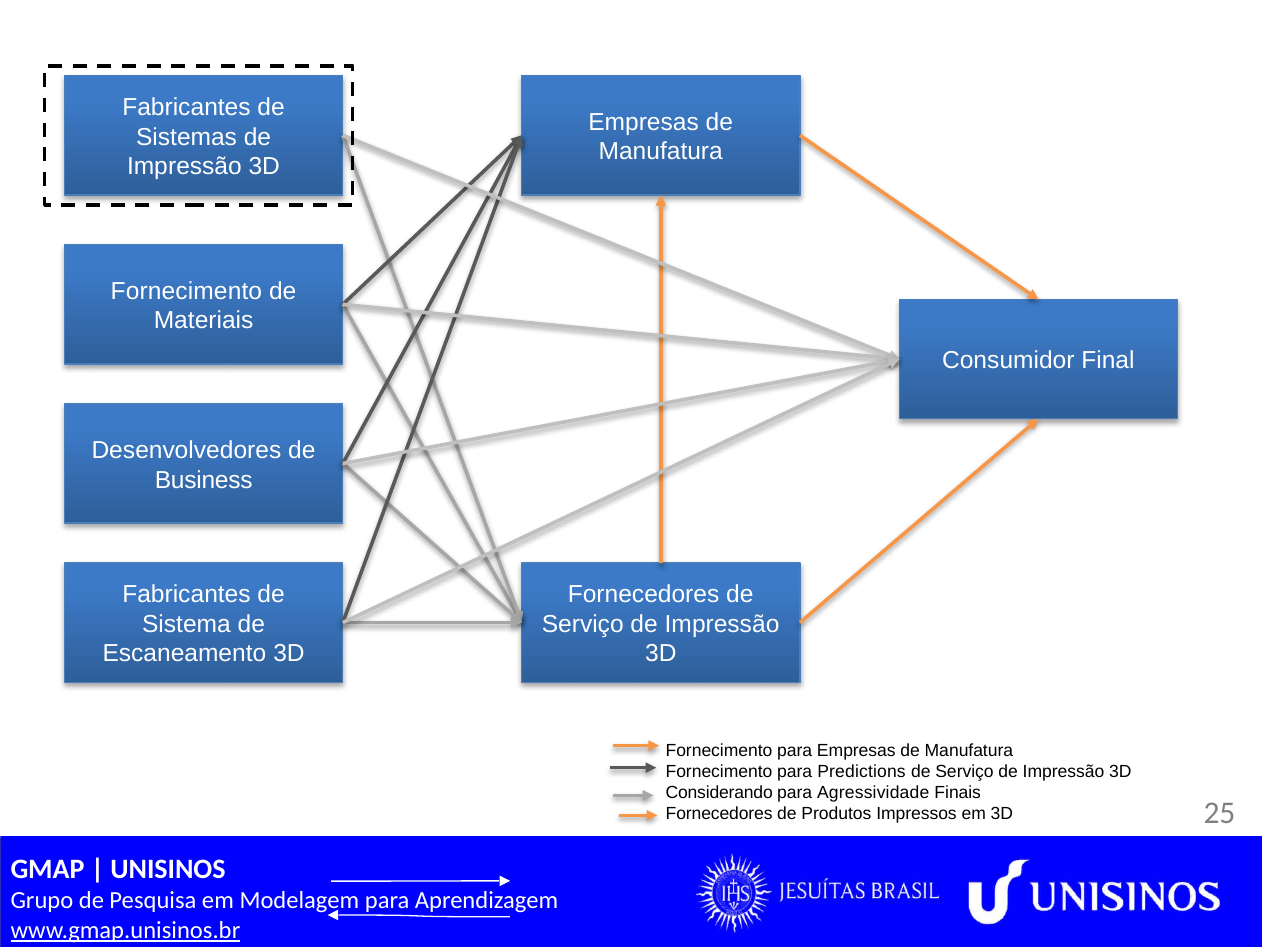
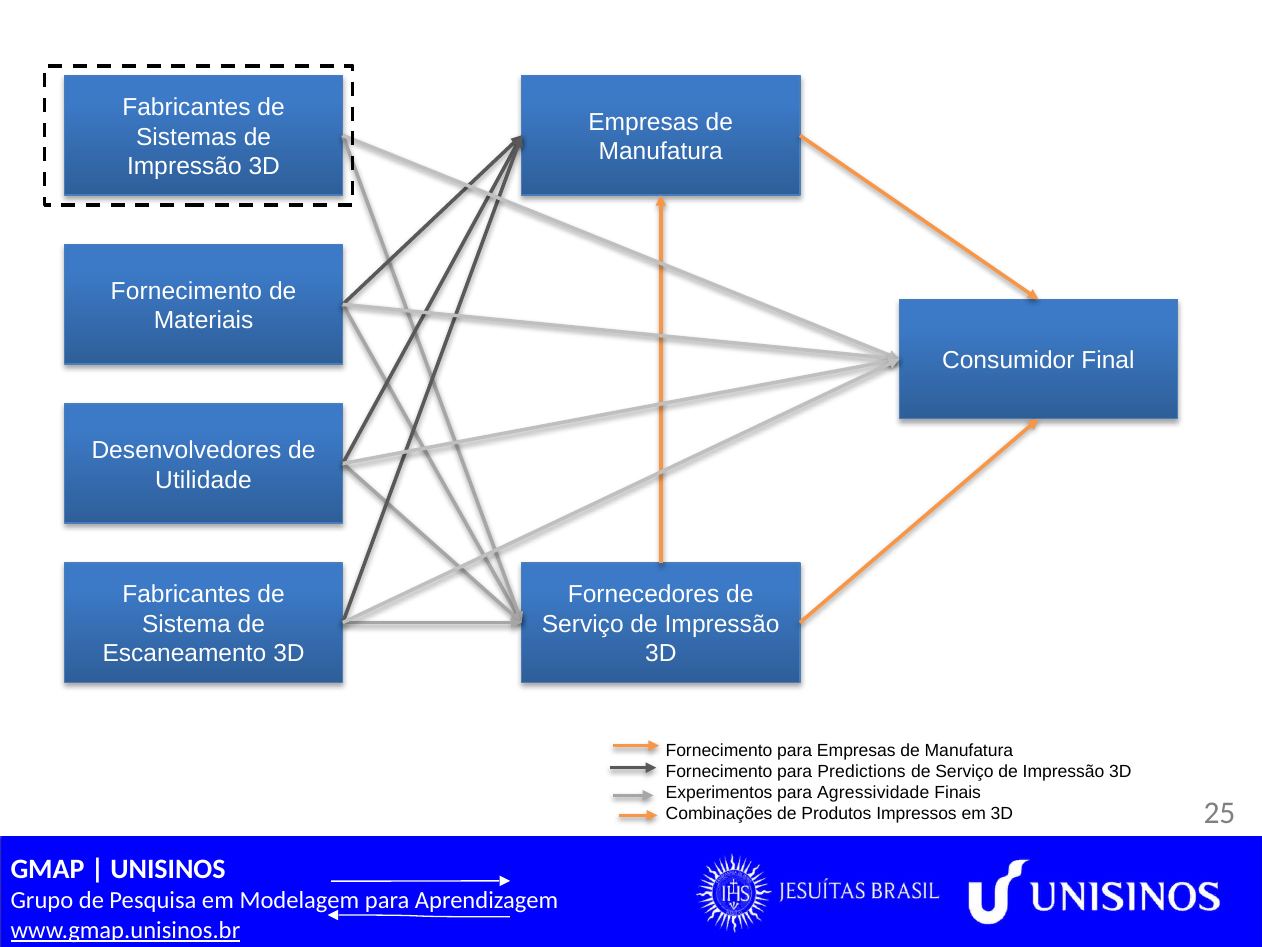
Business: Business -> Utilidade (203, 480)
Considerando: Considerando -> Experimentos (719, 793)
Fornecedores: Fornecedores -> Combinações (719, 814)
